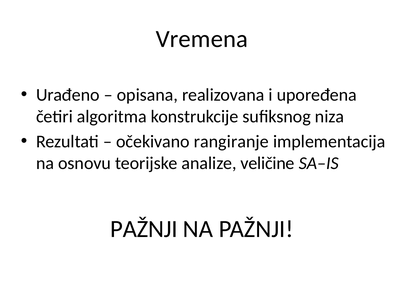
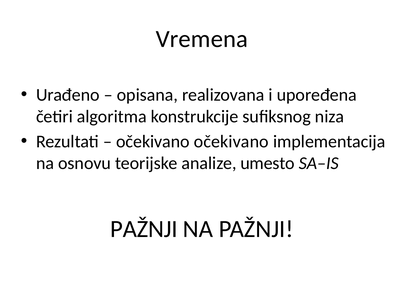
očekivano rangiranje: rangiranje -> očekivano (231, 142)
veličine: veličine -> umesto (268, 163)
